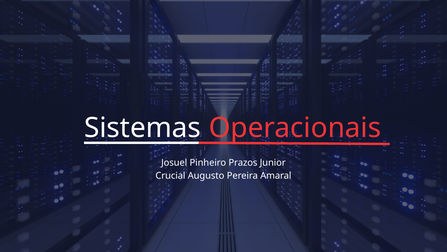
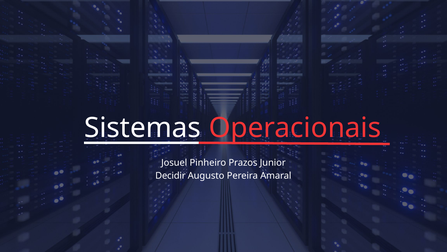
Crucial: Crucial -> Decidir (170, 175)
